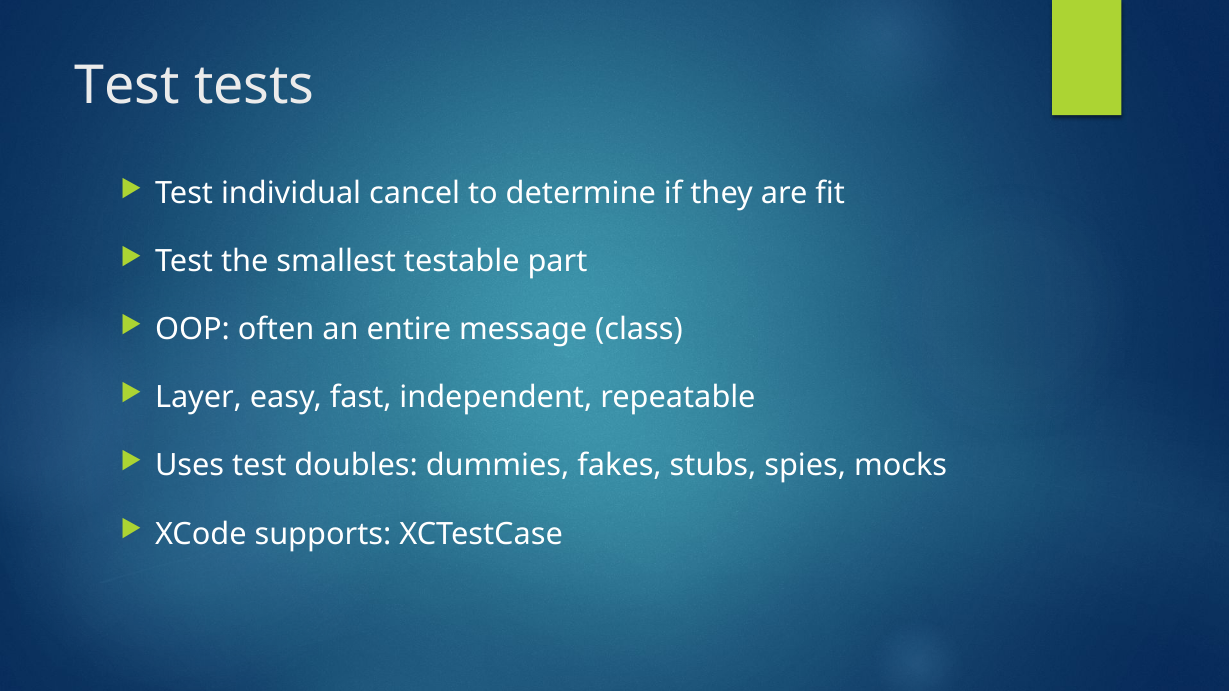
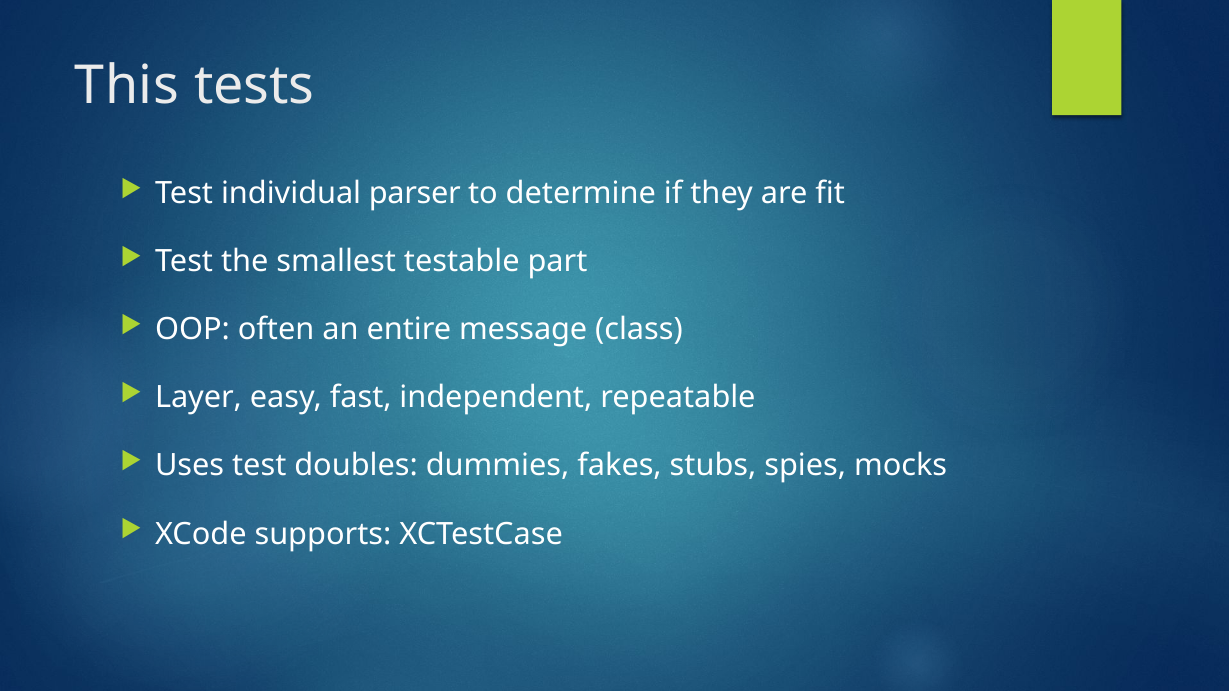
Test: Test -> This (127, 86)
cancel: cancel -> parser (415, 194)
